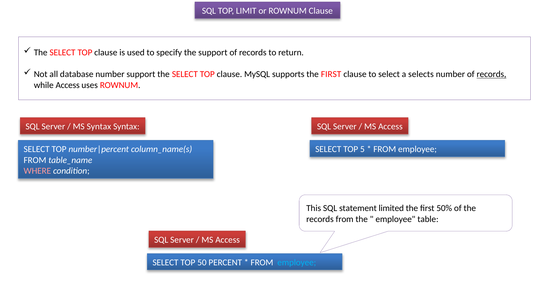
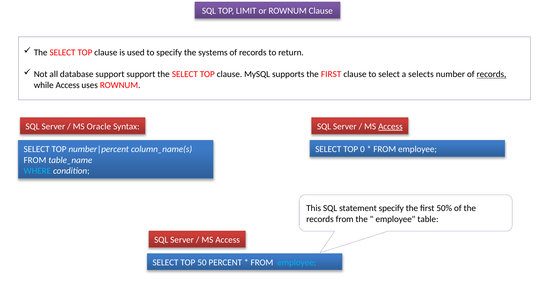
the support: support -> systems (213, 53)
database number: number -> support (110, 74)
MS Syntax: Syntax -> Oracle (99, 127)
Access underline: none -> present (390, 127)
5: 5 -> 0 (362, 149)
WHERE colour: pink -> light blue (37, 171)
statement limited: limited -> specify (391, 208)
